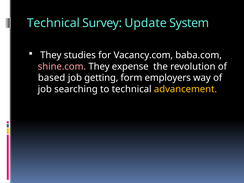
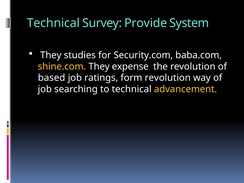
Update: Update -> Provide (146, 23)
Vacancy.com: Vacancy.com -> Security.com (143, 55)
shine.com colour: pink -> yellow (62, 66)
getting: getting -> ratings (101, 78)
form employers: employers -> revolution (168, 78)
